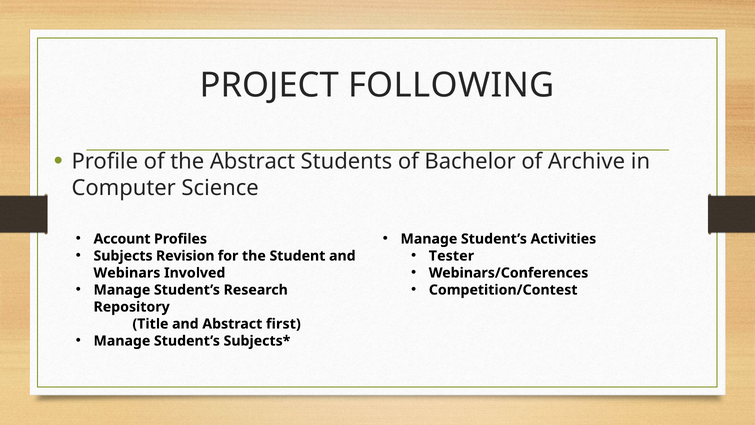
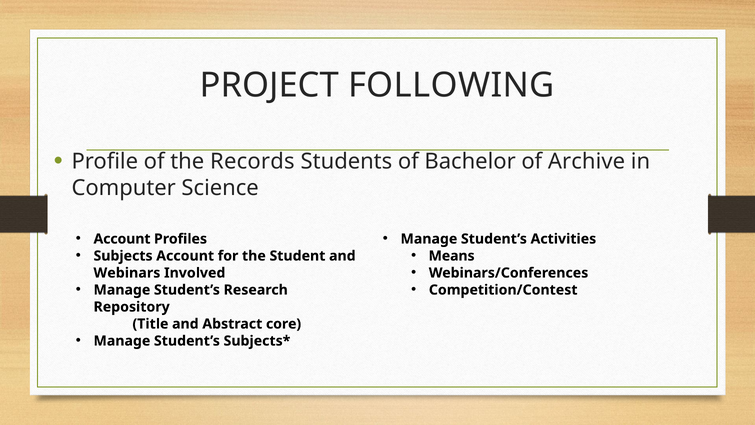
the Abstract: Abstract -> Records (252, 161)
Subjects Revision: Revision -> Account (185, 256)
Tester: Tester -> Means (452, 256)
first: first -> core (284, 324)
